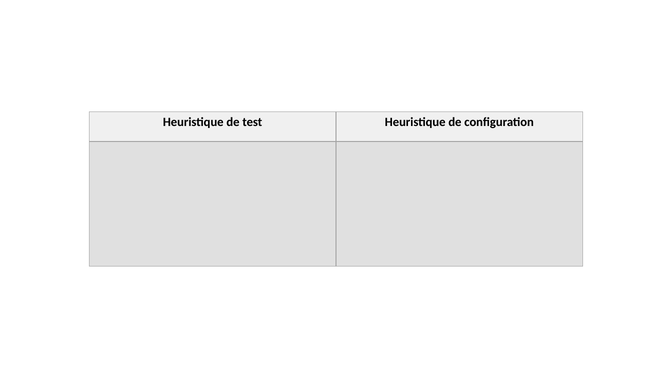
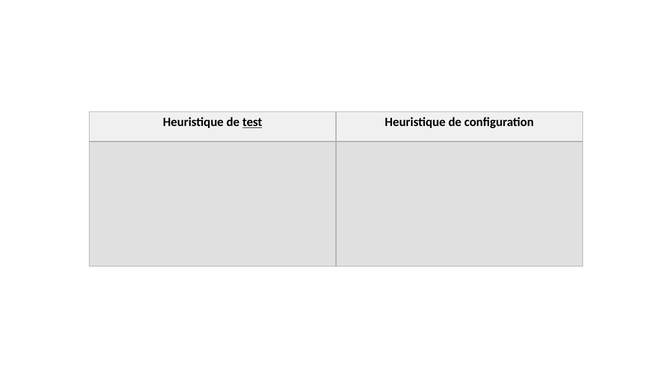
test underline: none -> present (252, 122)
